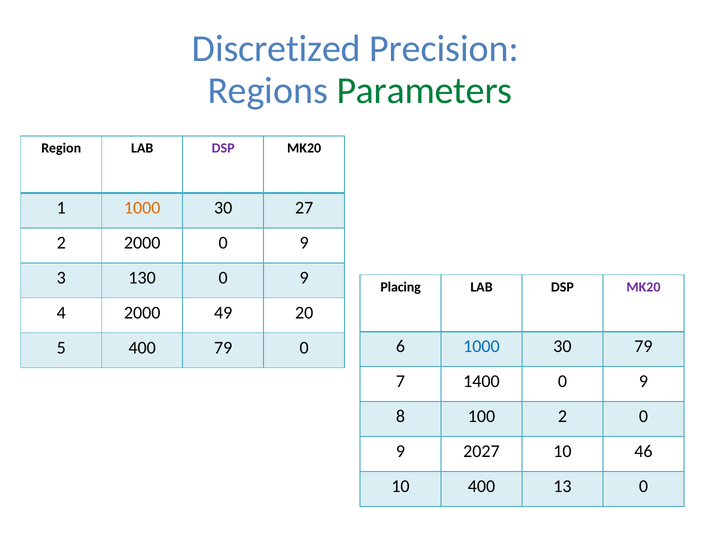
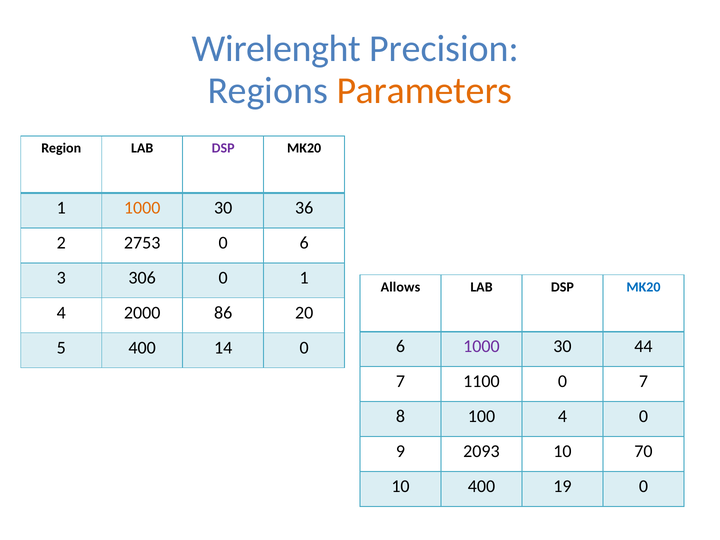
Discretized: Discretized -> Wirelenght (276, 49)
Parameters colour: green -> orange (424, 91)
27: 27 -> 36 (304, 208)
2 2000: 2000 -> 2753 (142, 243)
9: 9 -> 6 (304, 243)
130: 130 -> 306 (142, 278)
9: 9 -> 1 (304, 278)
Placing: Placing -> Allows (400, 287)
MK20 colour: purple -> blue (643, 287)
49: 49 -> 86 (223, 313)
1000 colour: blue -> purple (481, 347)
30 79: 79 -> 44 (643, 347)
400 79: 79 -> 14 (223, 348)
1400: 1400 -> 1100 (481, 381)
9: 9 -> 7 (643, 381)
100 2: 2 -> 4 (562, 416)
2027: 2027 -> 2093 (481, 451)
46: 46 -> 70 (643, 451)
13: 13 -> 19 (562, 486)
